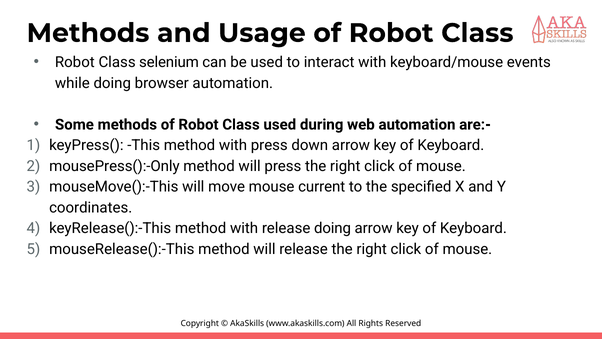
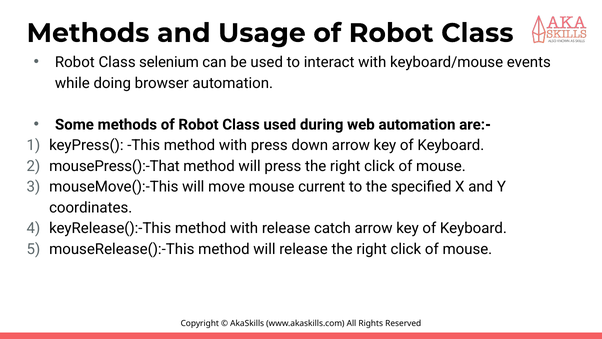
mousePress():-Only: mousePress():-Only -> mousePress():-That (114, 166)
release doing: doing -> catch (332, 228)
